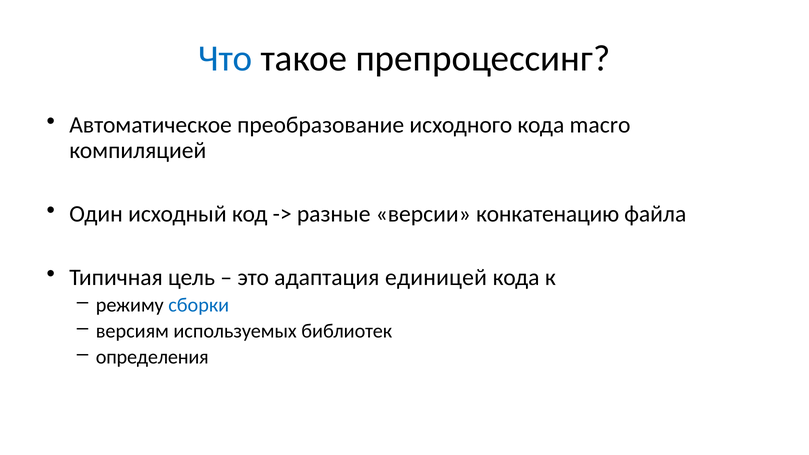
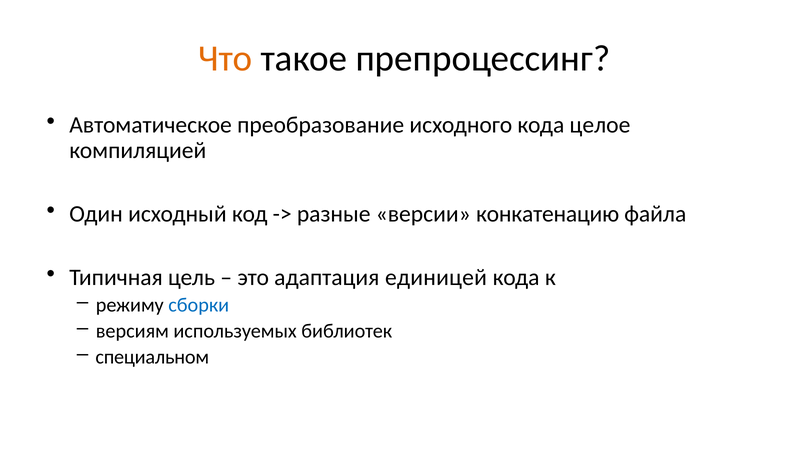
Что colour: blue -> orange (225, 59)
macro: macro -> целое (600, 125)
определения: определения -> специальном (152, 357)
